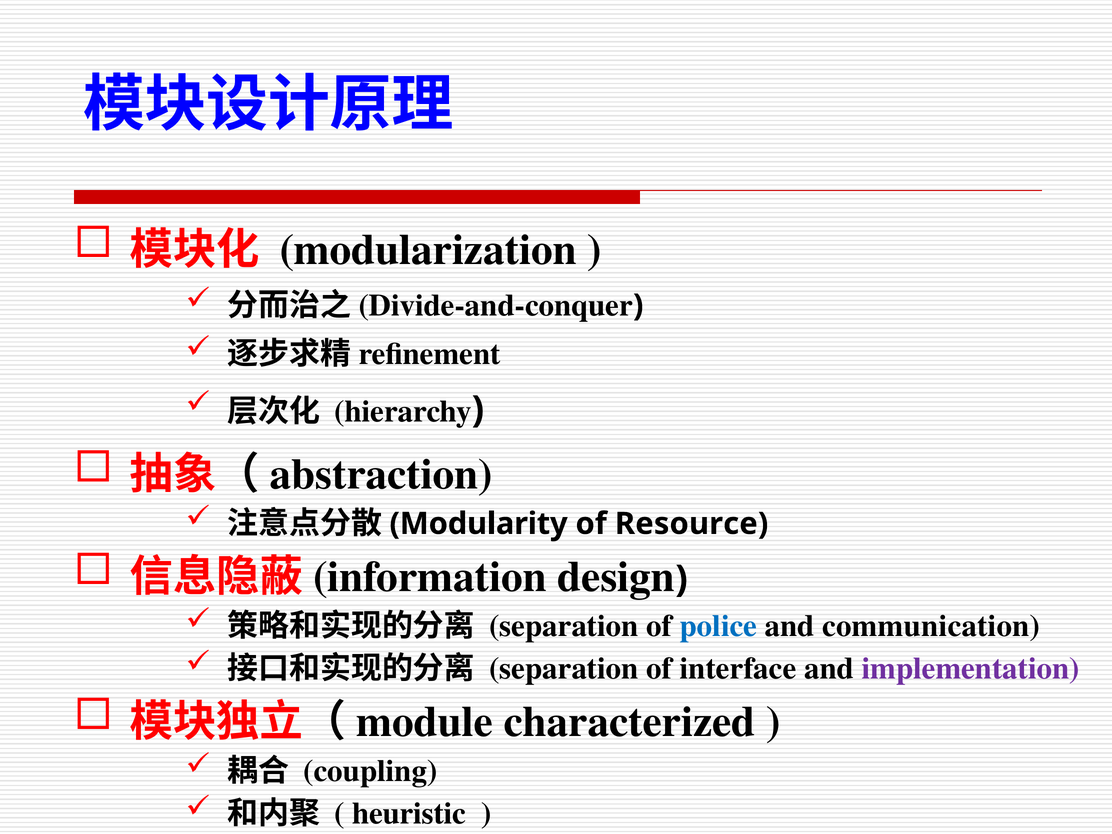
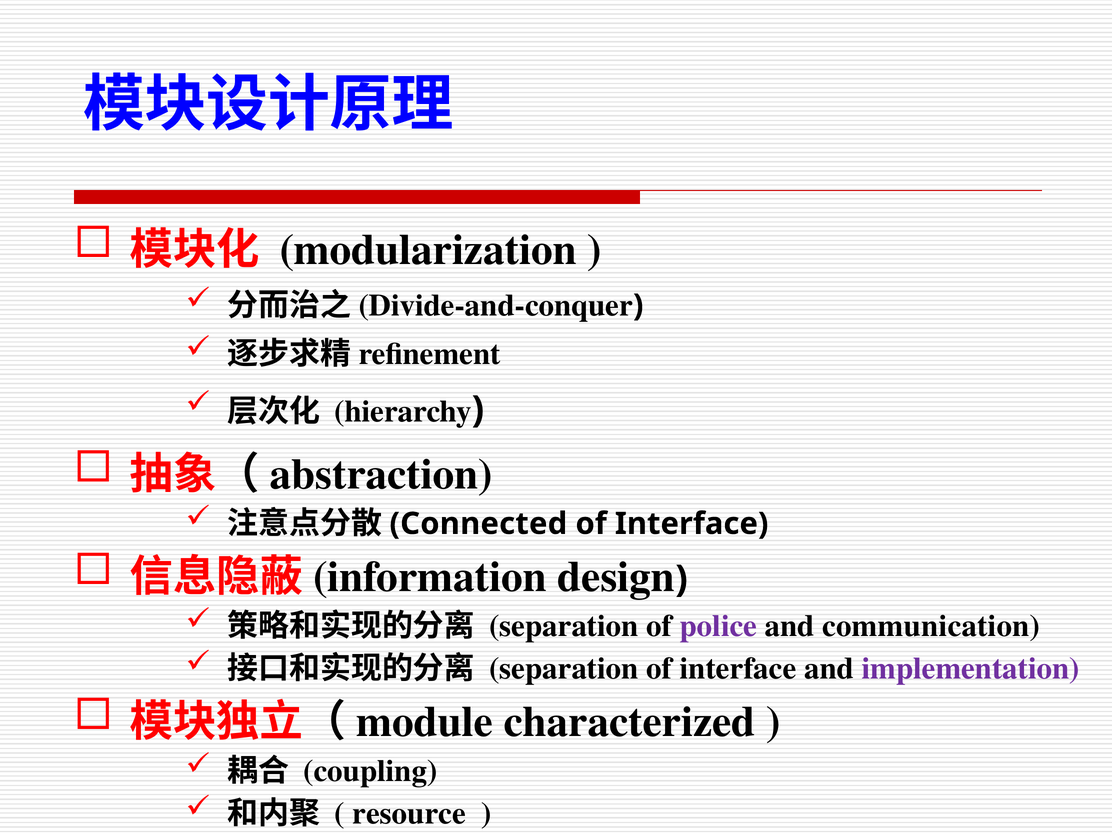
Modularity: Modularity -> Connected (478, 524)
Resource: Resource -> Interface (692, 524)
police colour: blue -> purple (718, 626)
heuristic: heuristic -> resource (409, 814)
